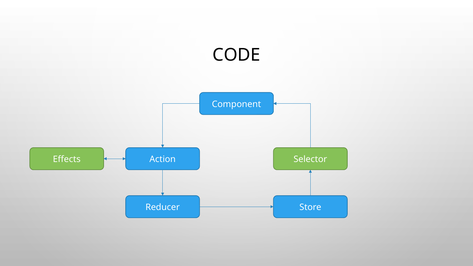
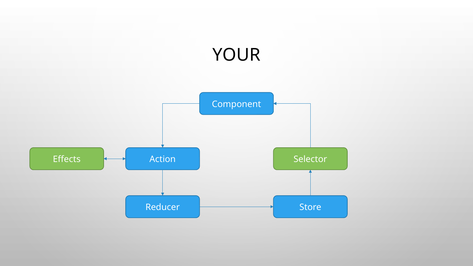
CODE: CODE -> YOUR (237, 55)
